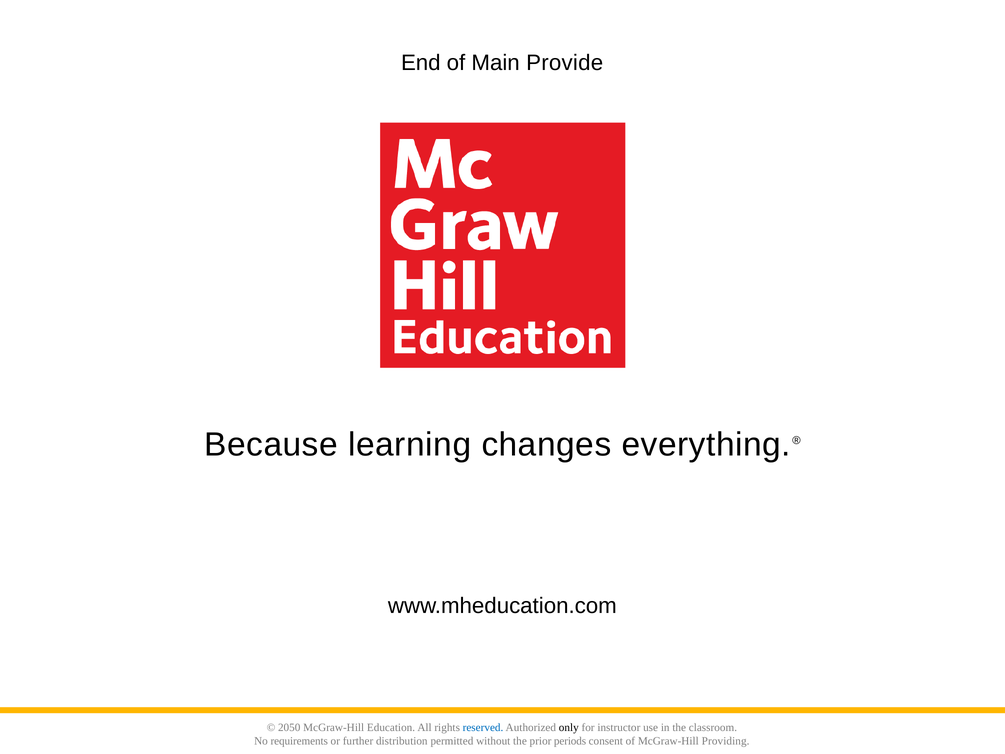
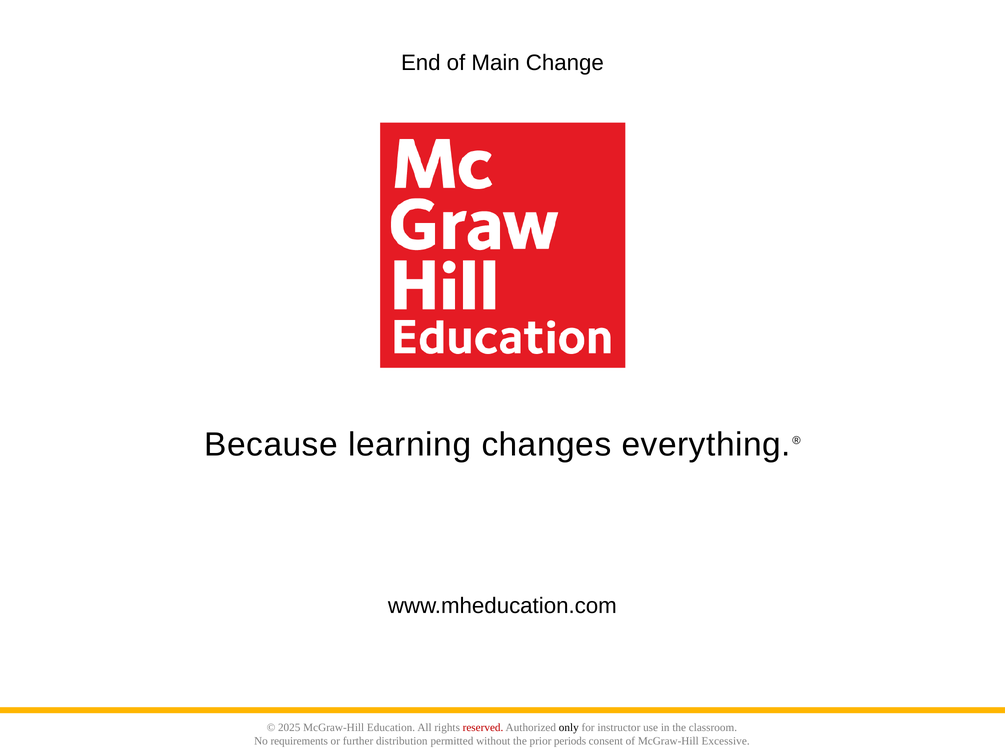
Provide: Provide -> Change (565, 63)
2050: 2050 -> 2025 (289, 727)
reserved colour: blue -> red (483, 727)
Providing: Providing -> Excessive (726, 741)
